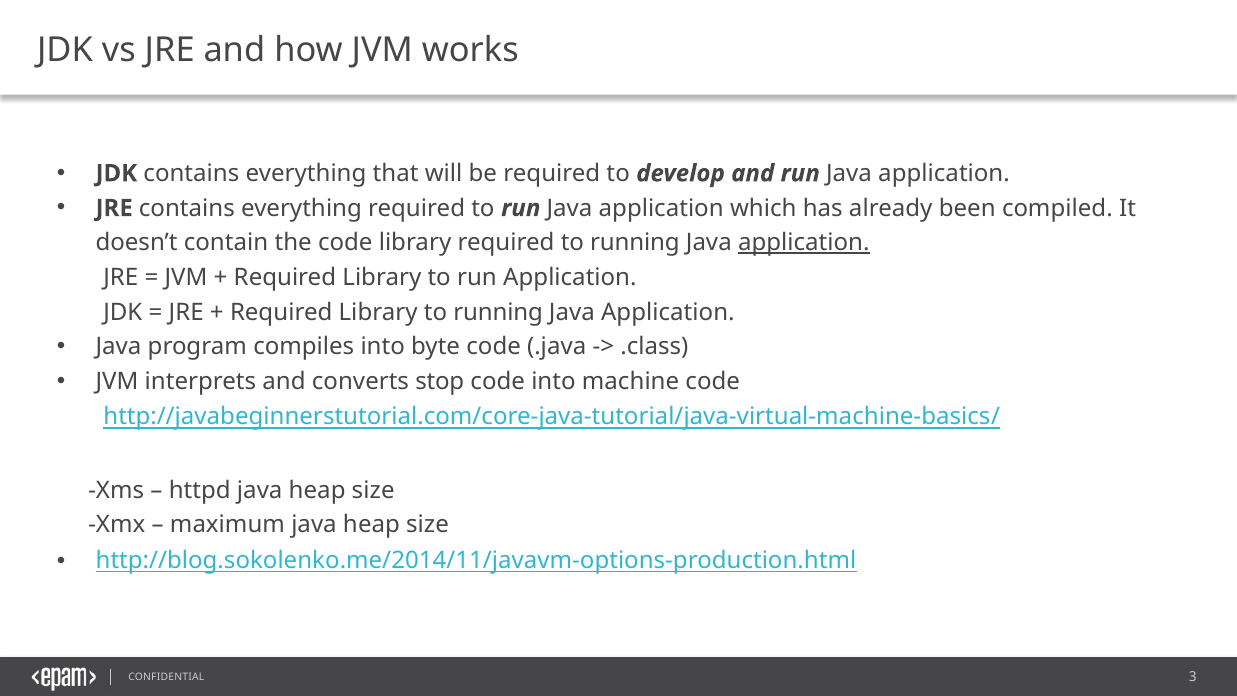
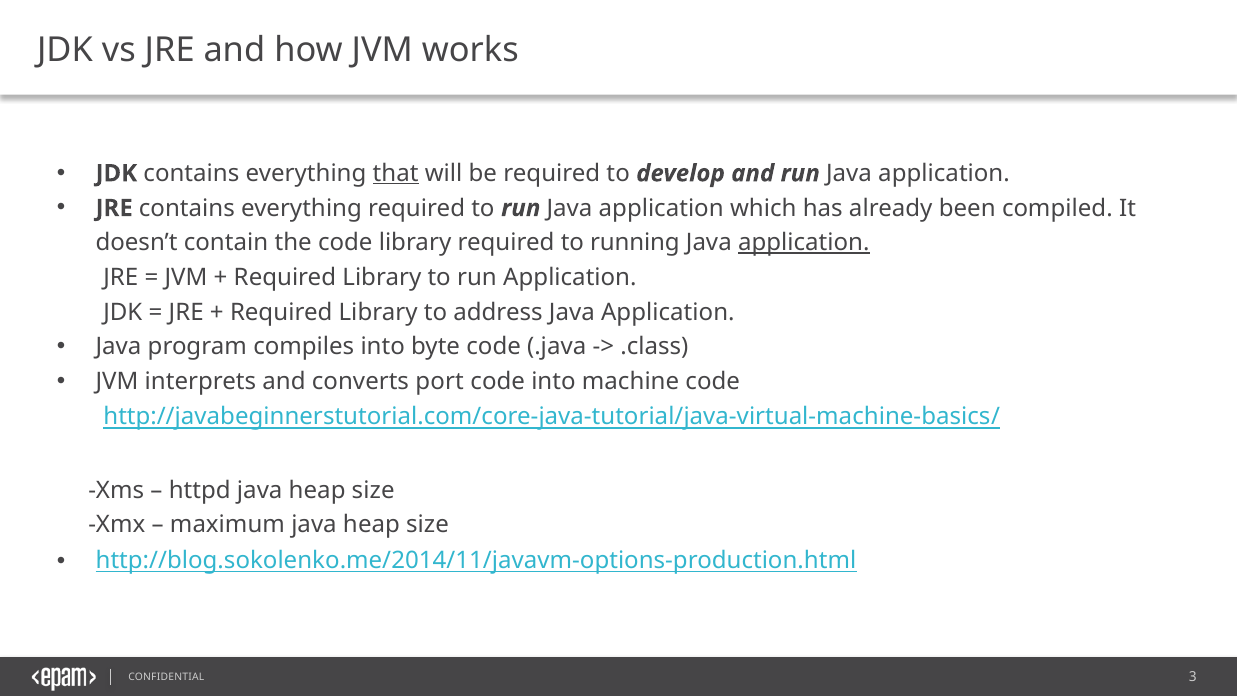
that underline: none -> present (396, 173)
Library to running: running -> address (498, 312)
stop: stop -> port (440, 381)
